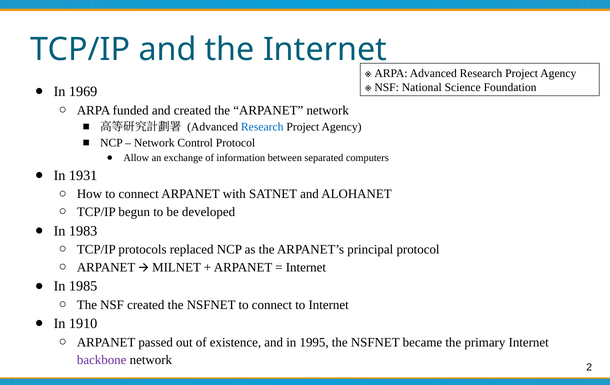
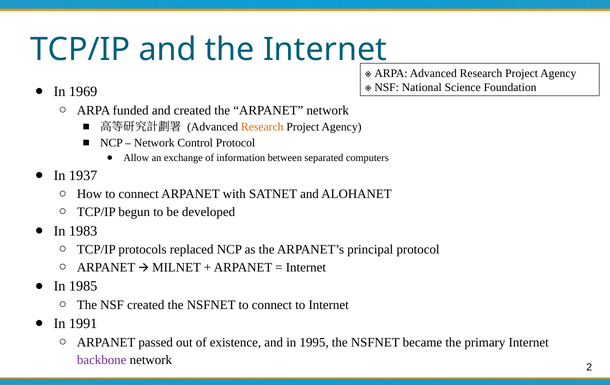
Research colour: blue -> orange (262, 127)
1931: 1931 -> 1937 (83, 175)
1910: 1910 -> 1991 (83, 323)
